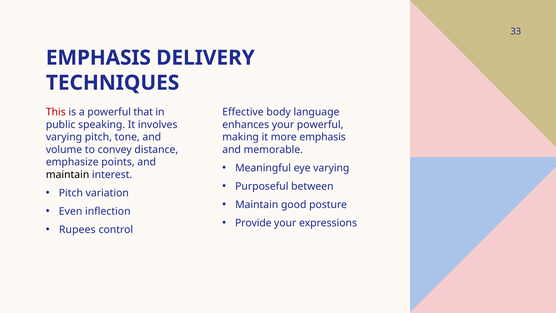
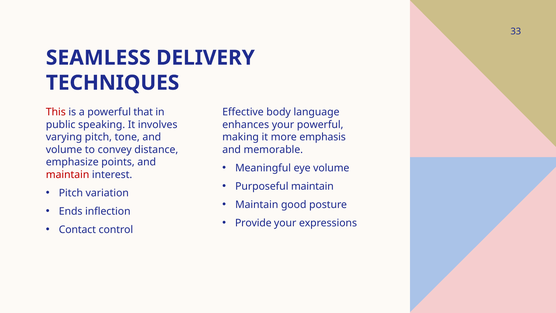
EMPHASIS: EMPHASIS -> SEAMLESS (98, 58)
eye varying: varying -> volume (331, 168)
maintain colour: black -> red (68, 175)
Purposeful between: between -> maintain (312, 186)
Even: Even -> Ends (71, 211)
Rupees: Rupees -> Contact (77, 229)
